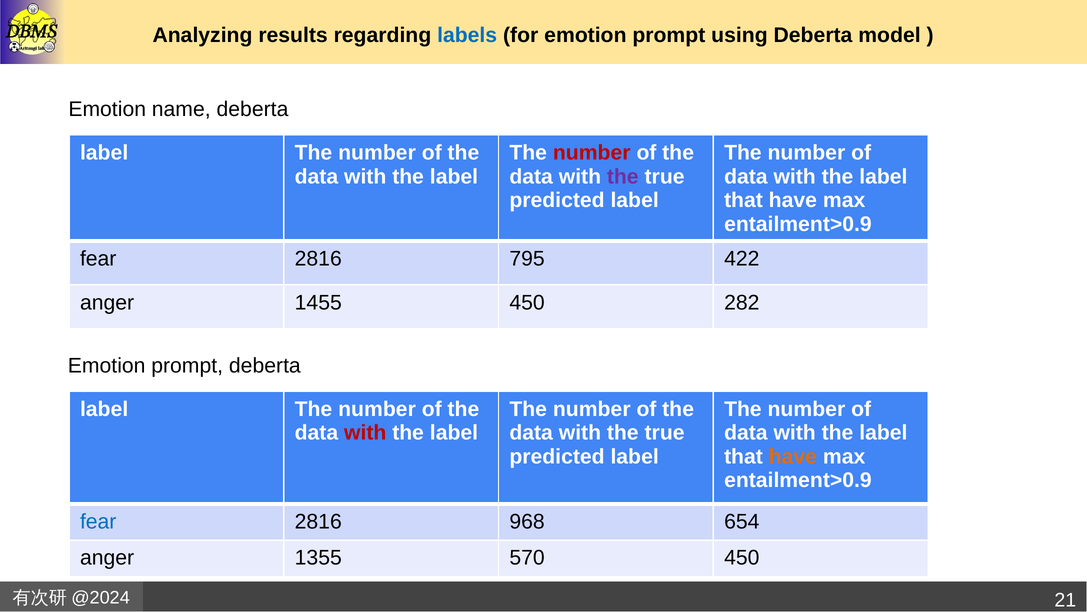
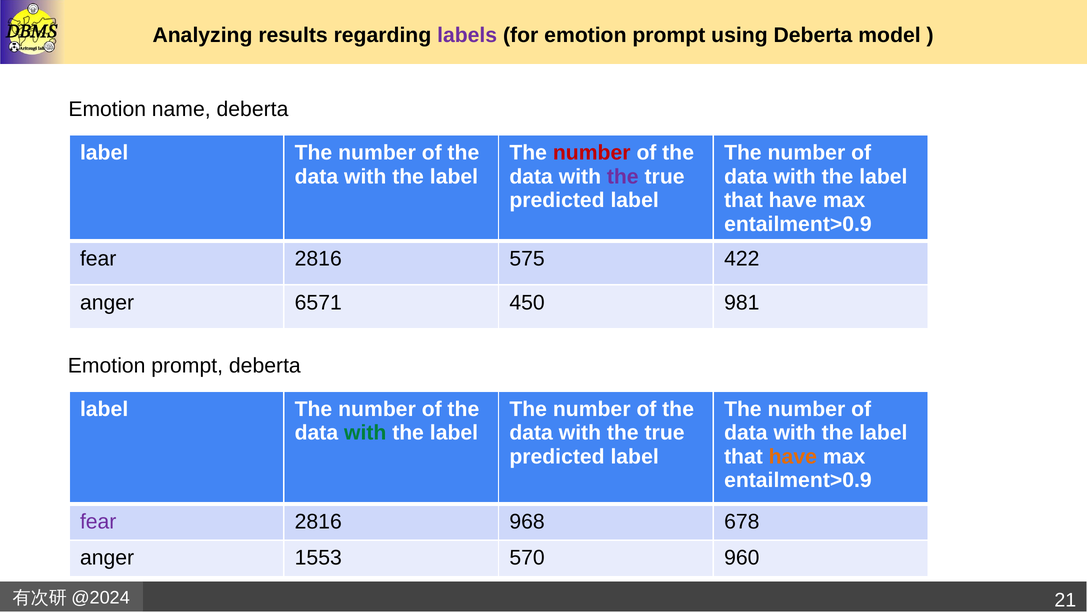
labels colour: blue -> purple (467, 35)
795: 795 -> 575 (527, 259)
1455: 1455 -> 6571 (318, 302)
282: 282 -> 981 (742, 302)
with colour: red -> green (365, 432)
fear colour: blue -> purple (98, 521)
654: 654 -> 678 (742, 521)
1355: 1355 -> 1553 (318, 557)
570 450: 450 -> 960 (742, 557)
